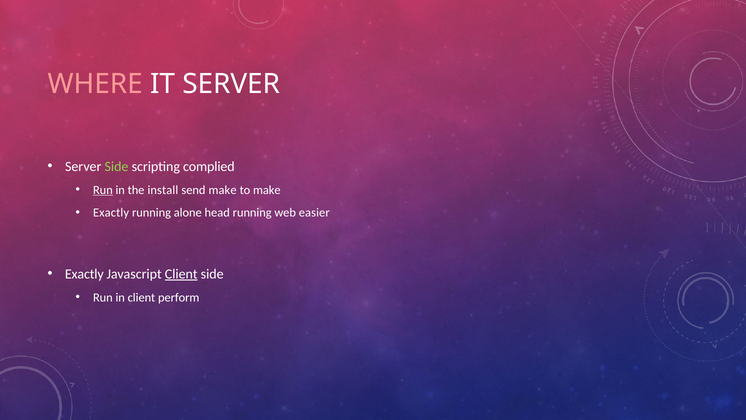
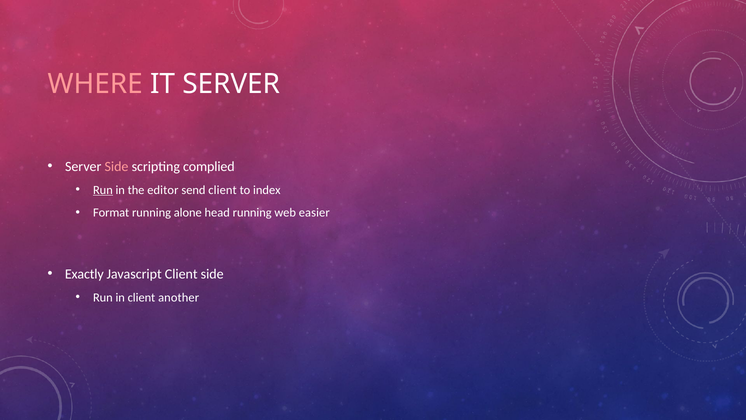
Side colour: light green -> pink (116, 166)
install: install -> editor (163, 190)
send make: make -> client (223, 190)
to make: make -> index (267, 190)
Exactly: Exactly -> Format (111, 212)
Client underline: present -> none (181, 274)
perform: perform -> another (179, 297)
